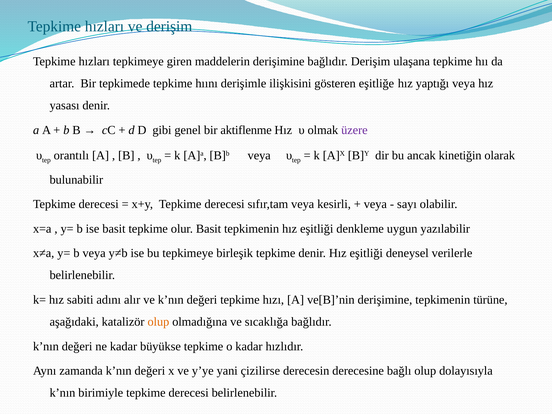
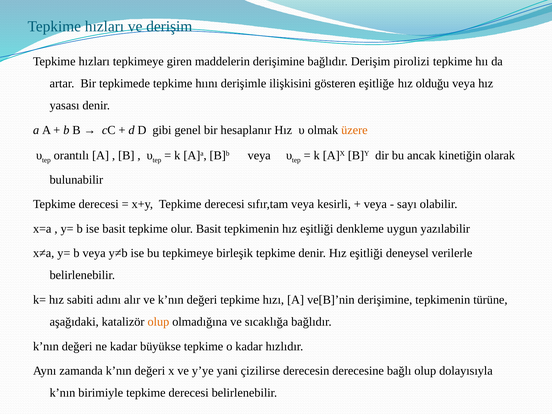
ulaşana: ulaşana -> pirolizi (412, 61)
yaptığı: yaptığı -> olduğu (432, 83)
aktiflenme: aktiflenme -> hesaplanır (246, 130)
üzere colour: purple -> orange (354, 130)
